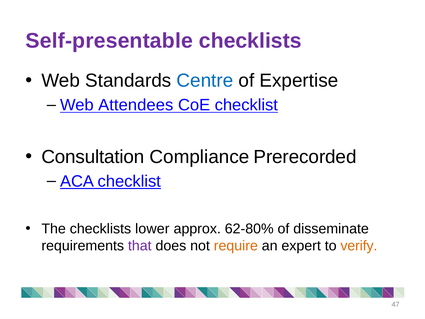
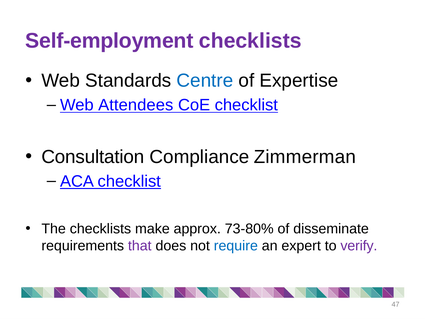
Self-presentable: Self-presentable -> Self-employment (109, 41)
Prerecorded: Prerecorded -> Zimmerman (305, 157)
lower: lower -> make (152, 229)
62-80%: 62-80% -> 73-80% (249, 229)
require colour: orange -> blue (236, 246)
verify colour: orange -> purple (359, 246)
